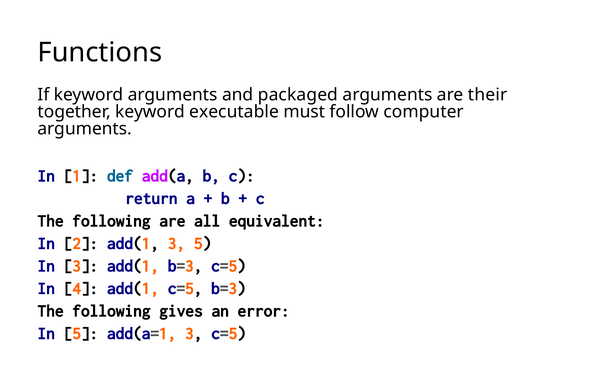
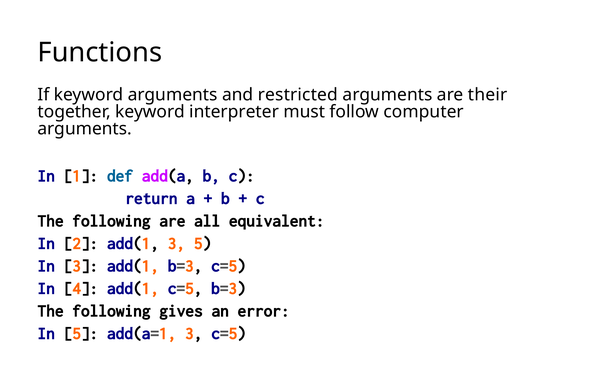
packaged: packaged -> restricted (298, 95)
executable: executable -> interpreter (234, 112)
